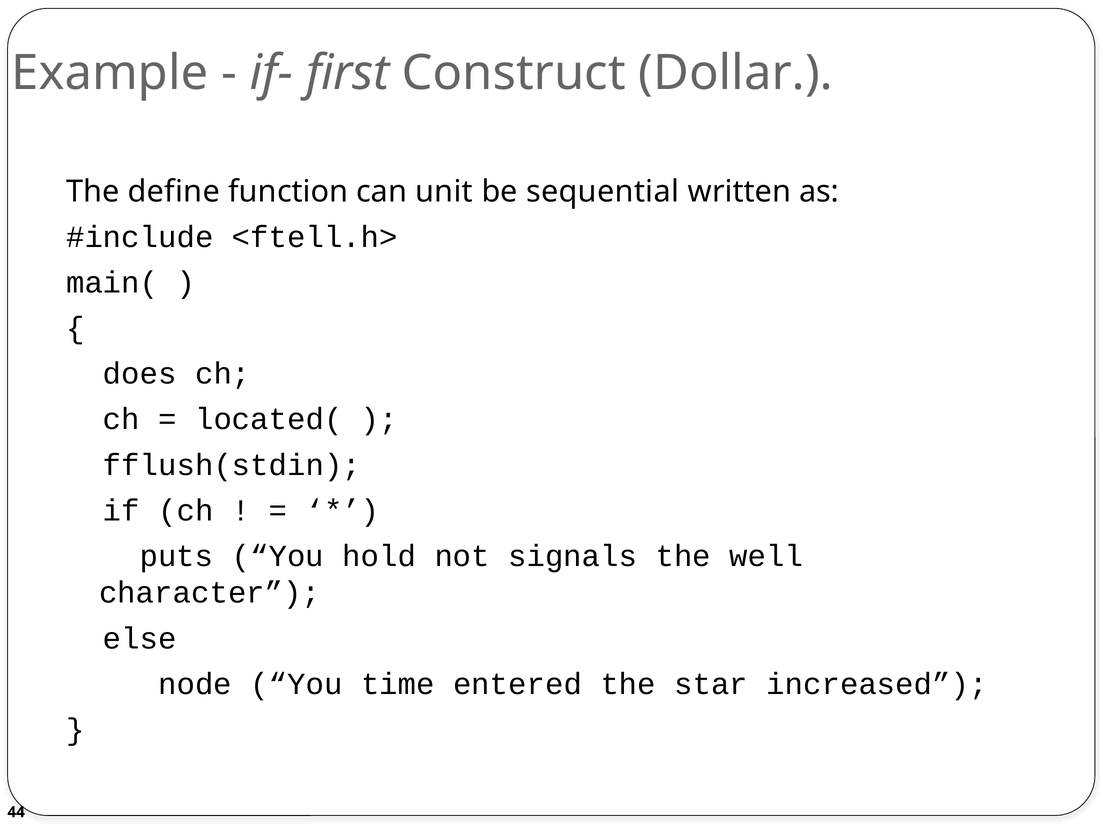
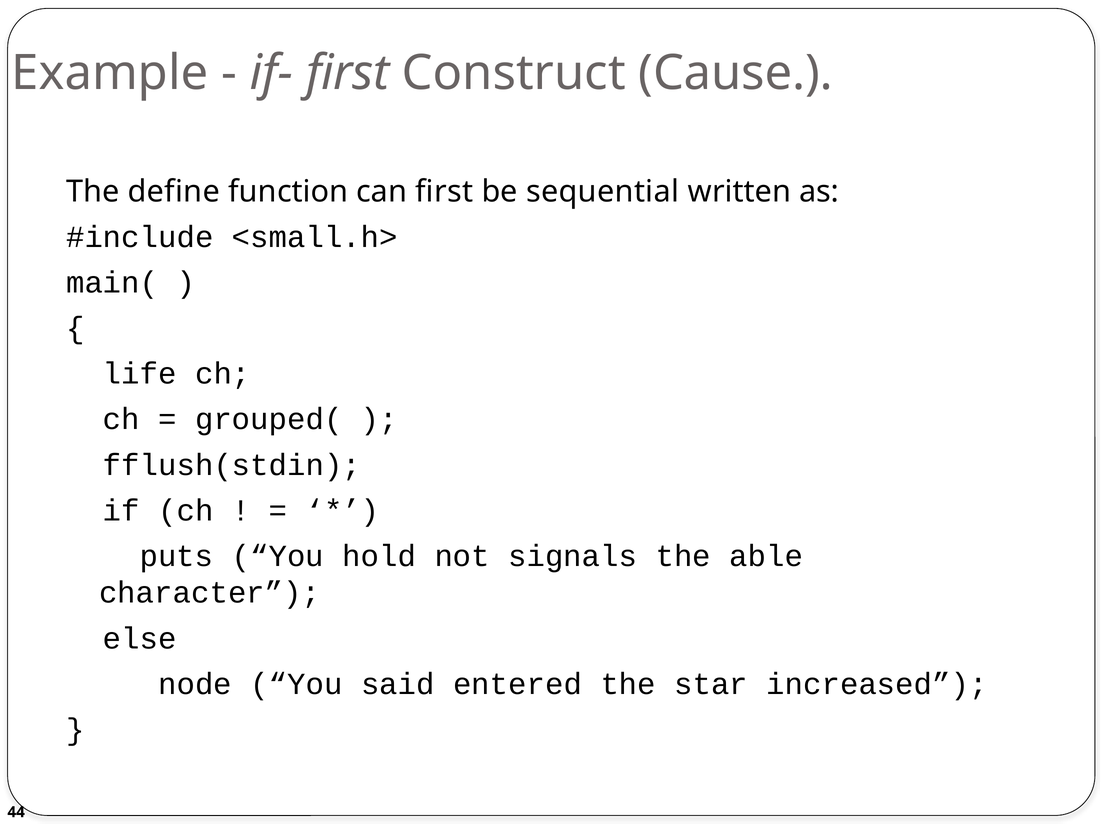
Dollar: Dollar -> Cause (736, 73)
can unit: unit -> first (444, 192)
<ftell.h>: <ftell.h> -> <small.h> (315, 237)
does: does -> life (140, 374)
located(: located( -> grouped( (269, 419)
well: well -> able (766, 556)
time: time -> said (398, 684)
